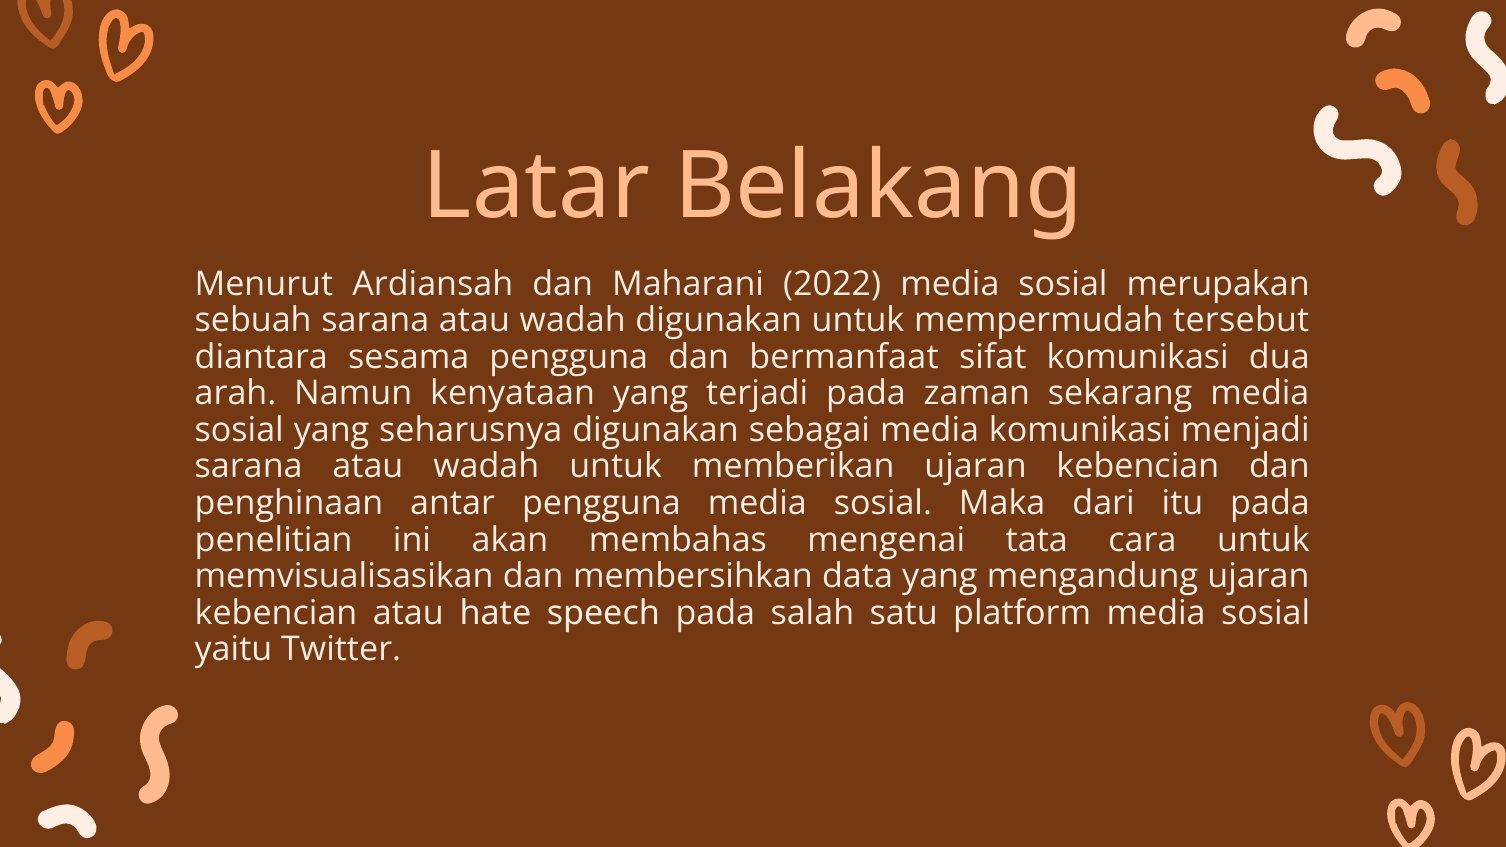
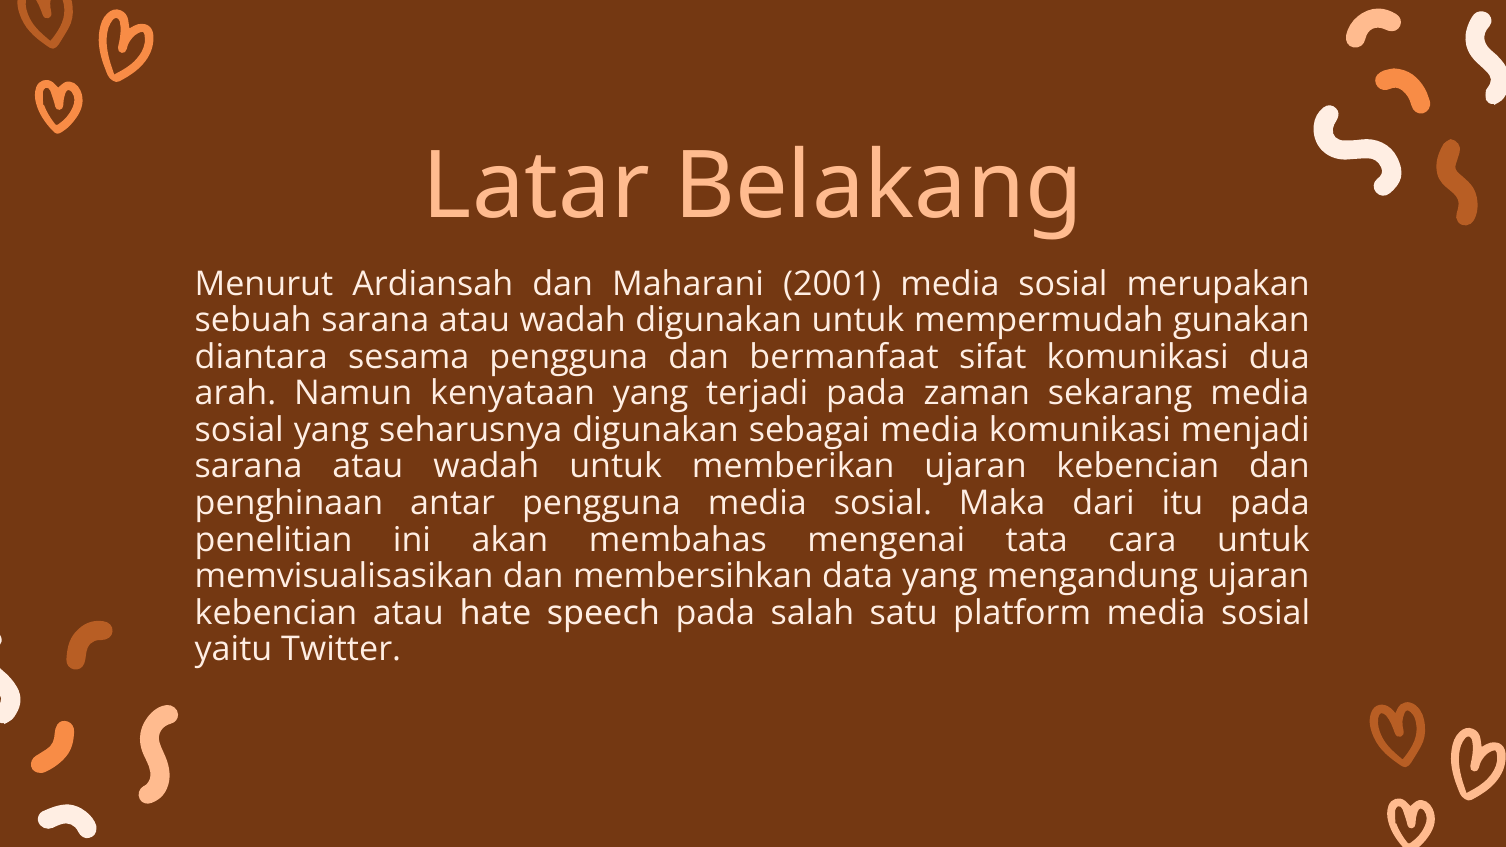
2022: 2022 -> 2001 (832, 284)
tersebut: tersebut -> gunakan (1241, 321)
